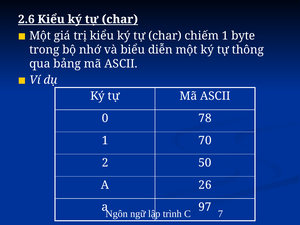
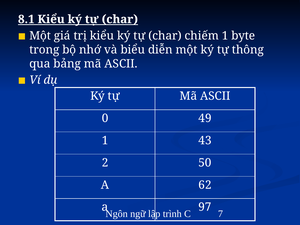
2.6: 2.6 -> 8.1 (26, 19)
78: 78 -> 49 (205, 118)
70: 70 -> 43 (205, 141)
26: 26 -> 62 (205, 185)
